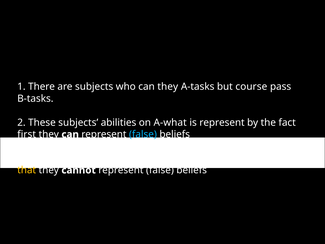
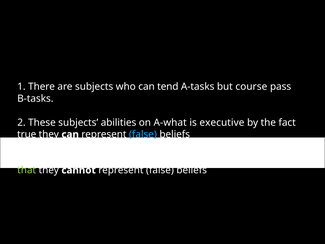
can they: they -> tend (168, 87)
is represent: represent -> executive (222, 122)
first: first -> true (27, 134)
that colour: yellow -> light green (27, 170)
